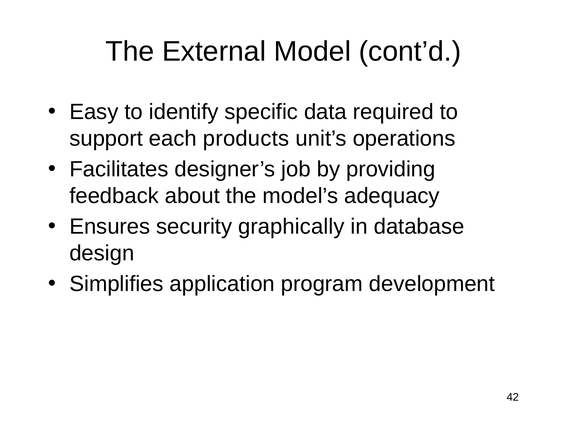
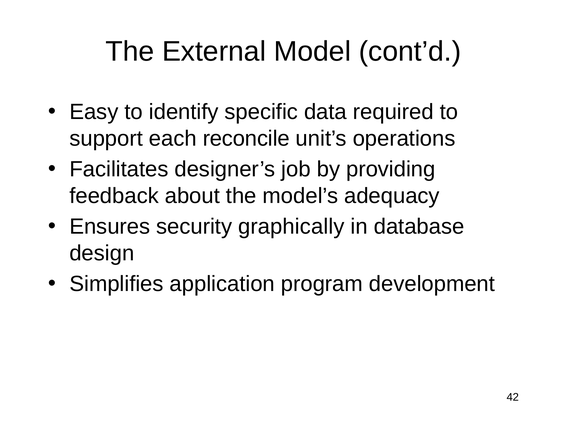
products: products -> reconcile (246, 139)
